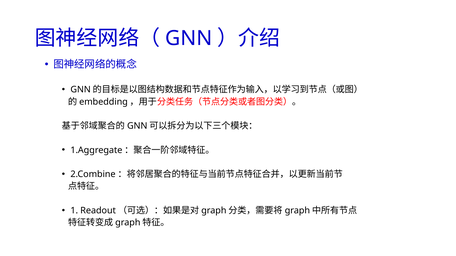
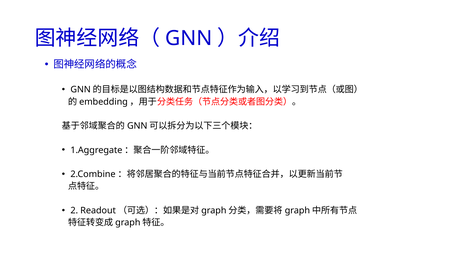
1: 1 -> 2 (74, 211)
